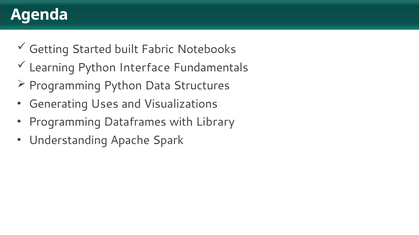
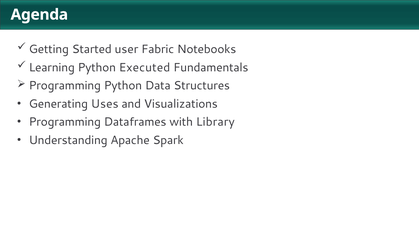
built: built -> user (126, 49)
Interface: Interface -> Executed (145, 68)
